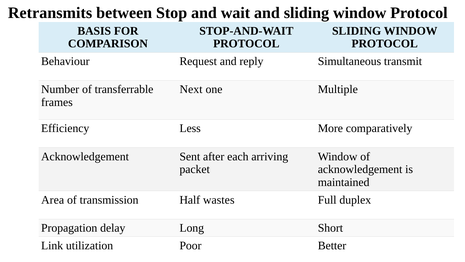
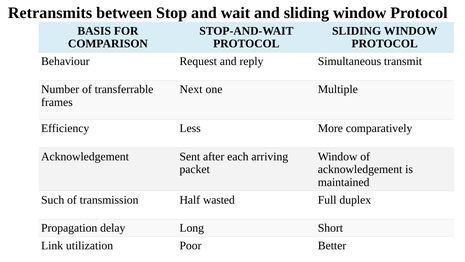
Area: Area -> Such (53, 200)
wastes: wastes -> wasted (219, 200)
